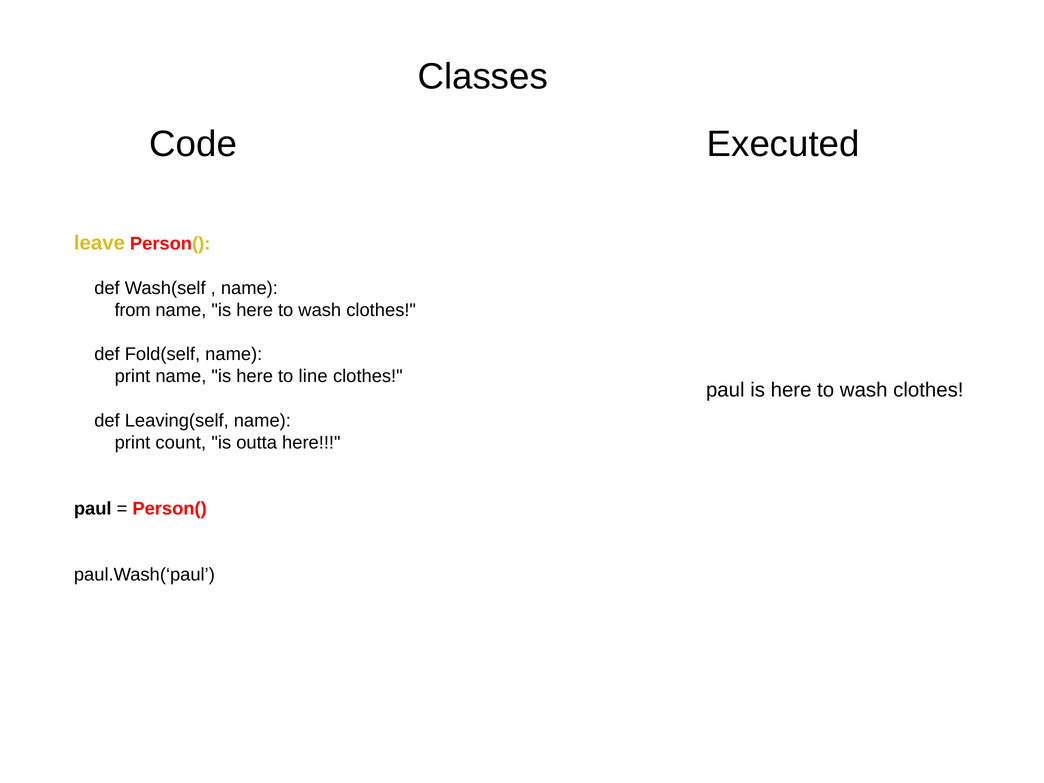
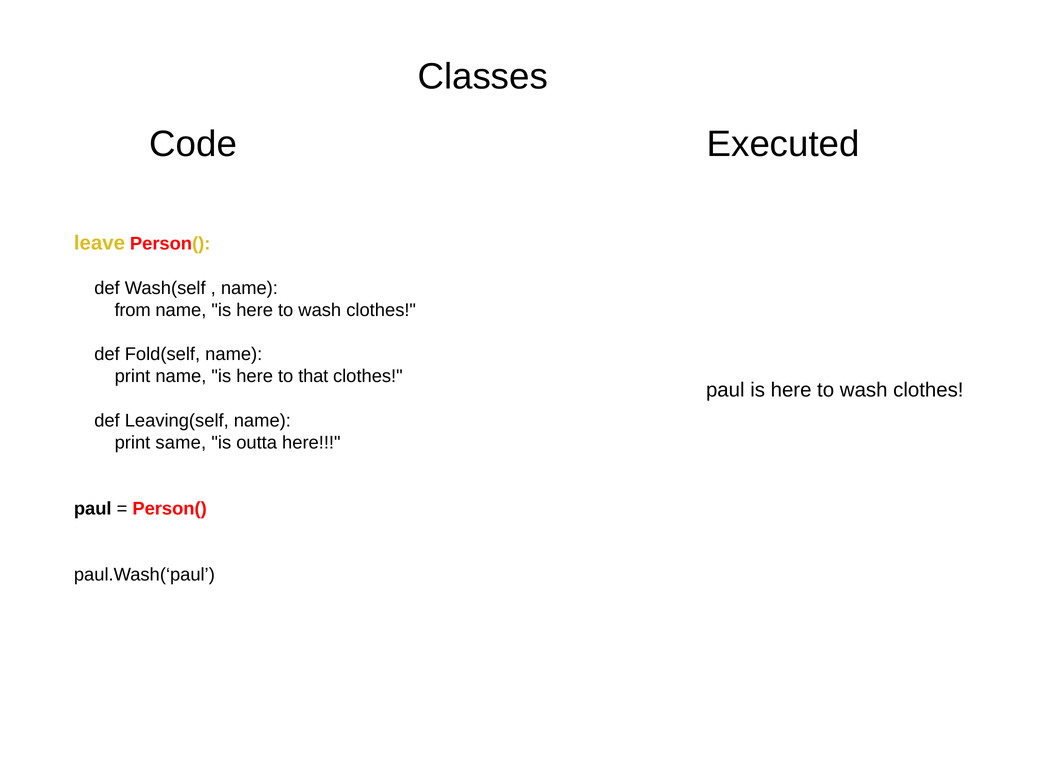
line: line -> that (313, 376)
count: count -> same (181, 443)
